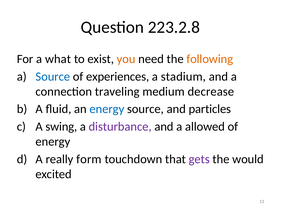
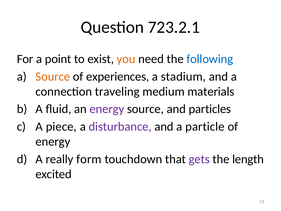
223.2.8: 223.2.8 -> 723.2.1 (174, 27)
what: what -> point (58, 59)
following colour: orange -> blue (210, 59)
Source colour: blue -> orange (53, 76)
decrease: decrease -> materials (211, 91)
energy colour: blue -> purple (107, 109)
swing: swing -> piece (61, 126)
allowed: allowed -> particle (205, 126)
would: would -> length (248, 159)
